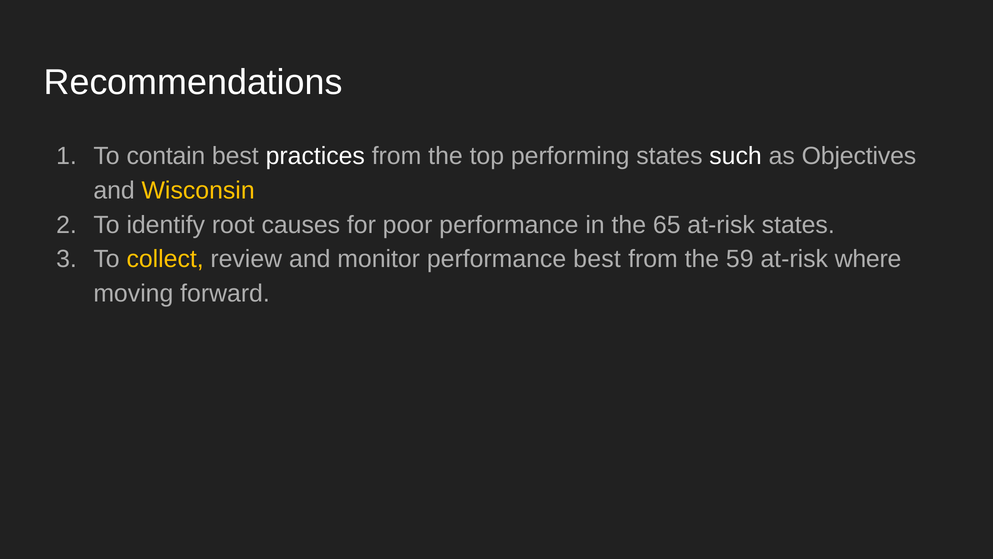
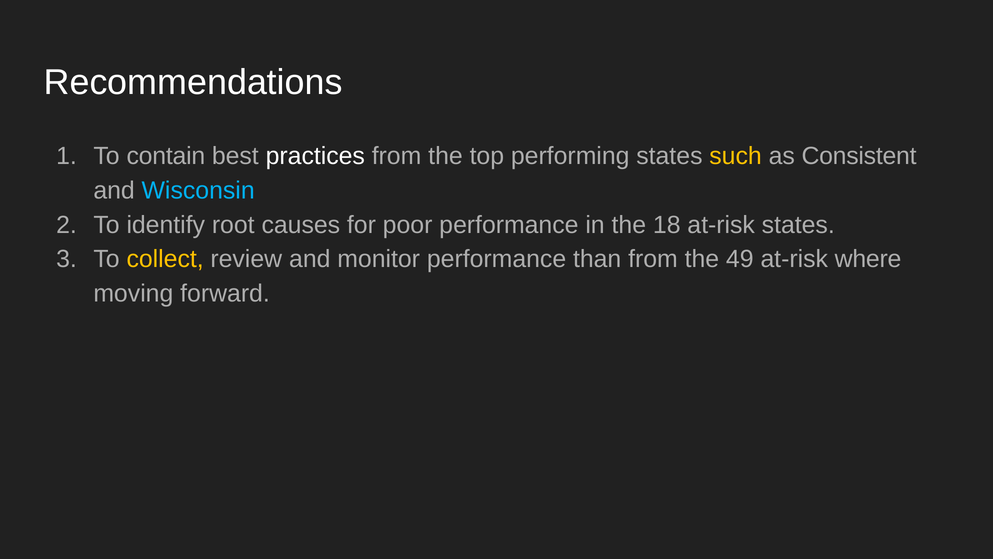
such colour: white -> yellow (736, 156)
Objectives: Objectives -> Consistent (859, 156)
Wisconsin colour: yellow -> light blue (198, 190)
65: 65 -> 18 (667, 225)
performance best: best -> than (597, 259)
59: 59 -> 49 (740, 259)
